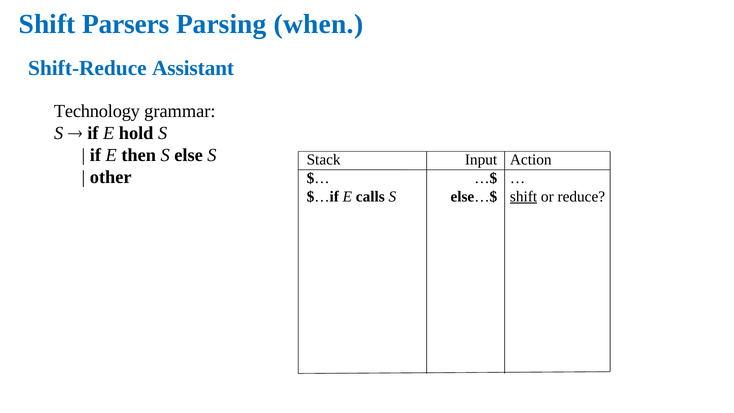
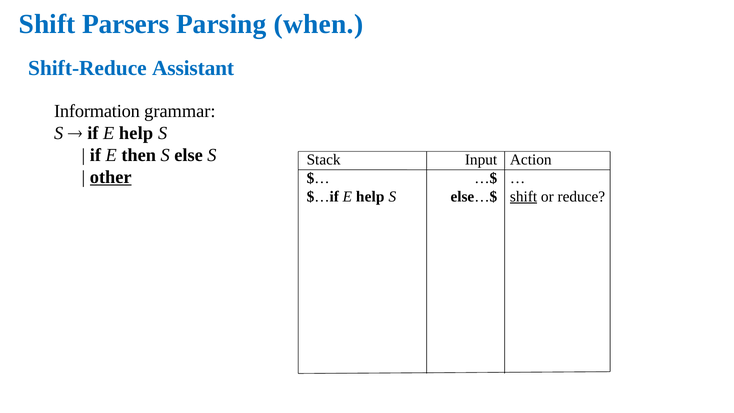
Technology: Technology -> Information (97, 111)
if E hold: hold -> help (136, 133)
other underline: none -> present (111, 177)
$…if E calls: calls -> help (370, 196)
